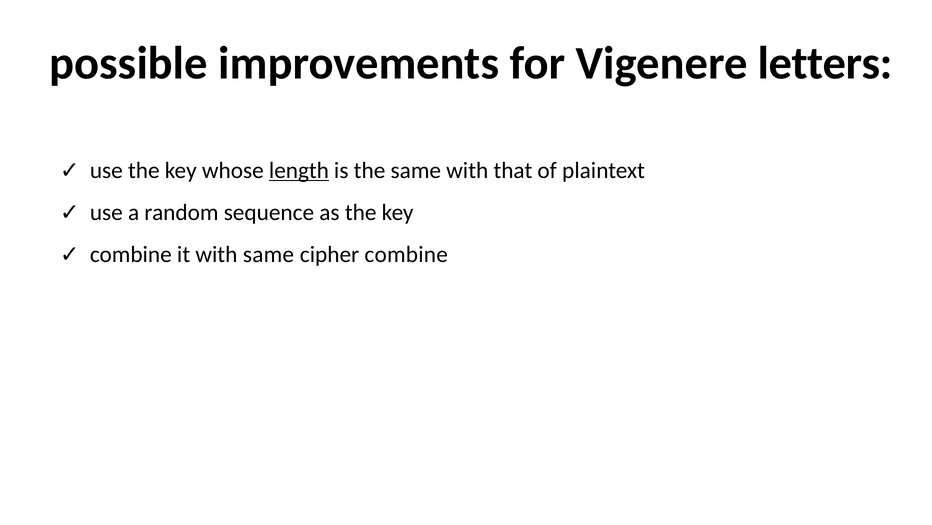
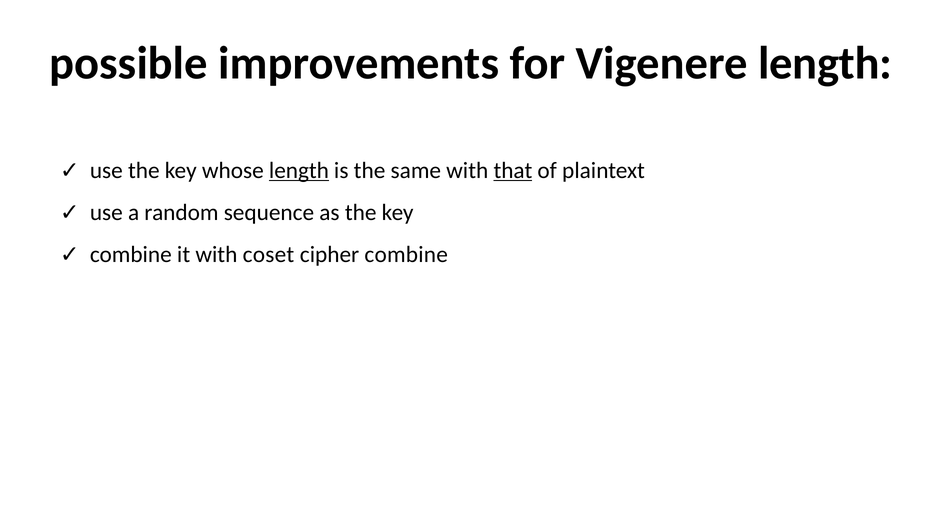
Vigenere letters: letters -> length (825, 63)
that underline: none -> present (513, 170)
with same: same -> coset (268, 254)
